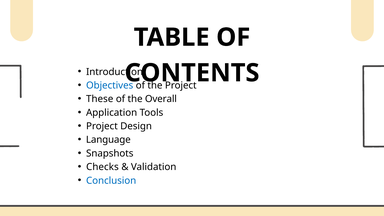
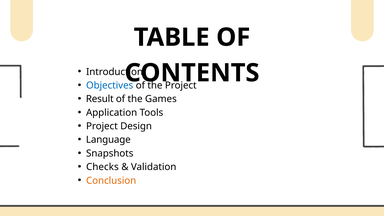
These: These -> Result (100, 99)
Overall: Overall -> Games (161, 99)
Conclusion colour: blue -> orange (111, 181)
